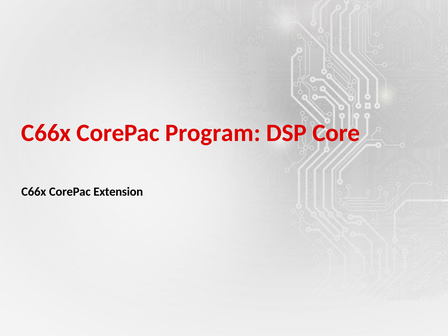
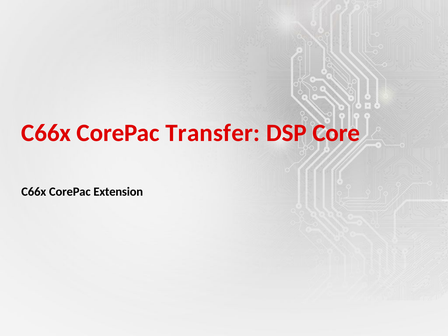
Program: Program -> Transfer (213, 133)
